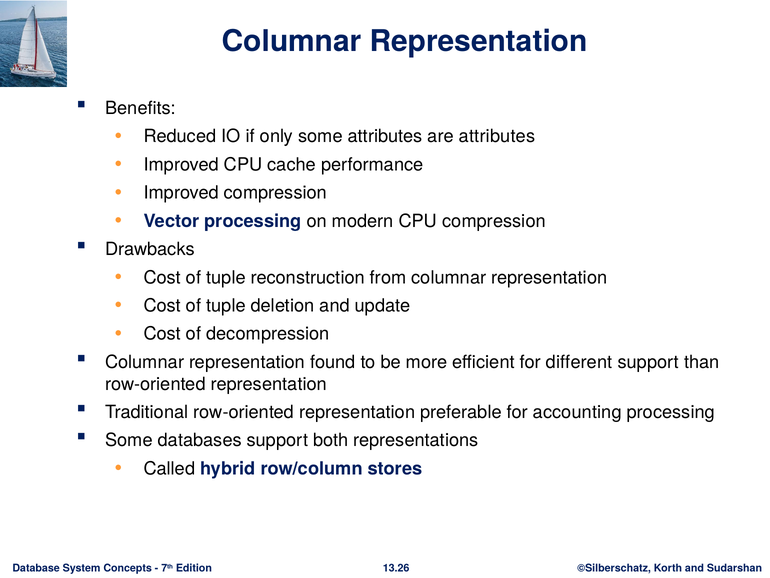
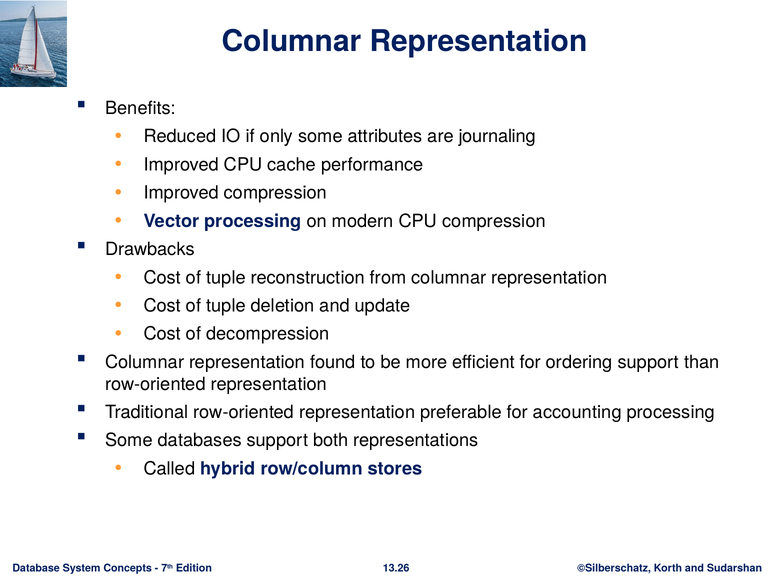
are attributes: attributes -> journaling (497, 136)
different: different -> ordering (579, 362)
